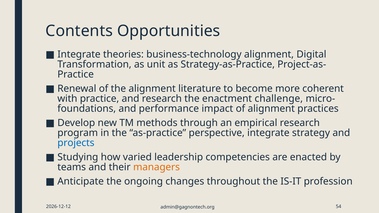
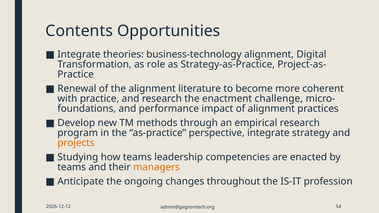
unit: unit -> role (156, 64)
projects colour: blue -> orange (76, 143)
how varied: varied -> teams (137, 157)
